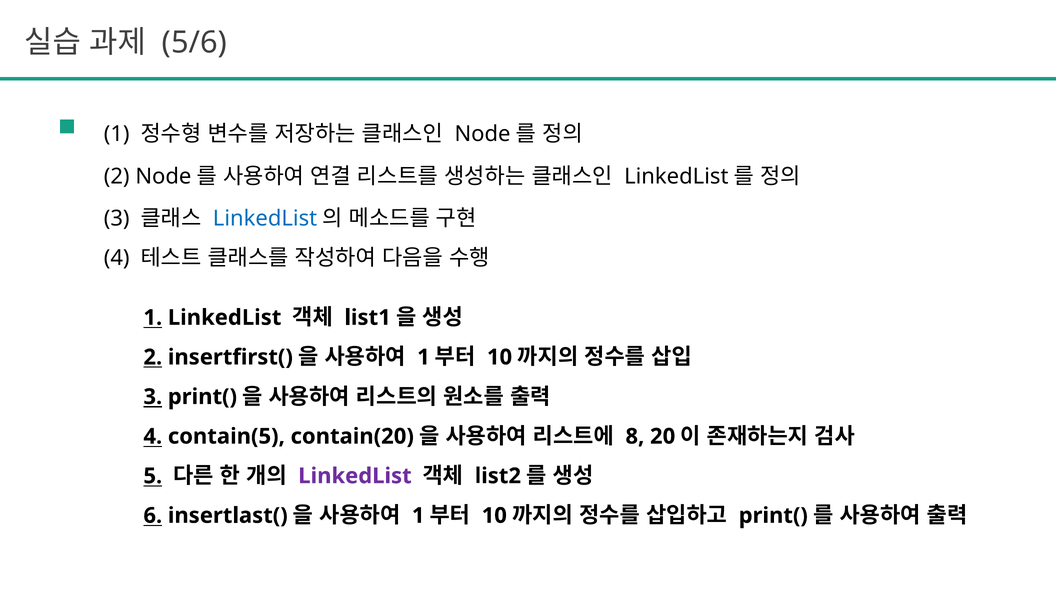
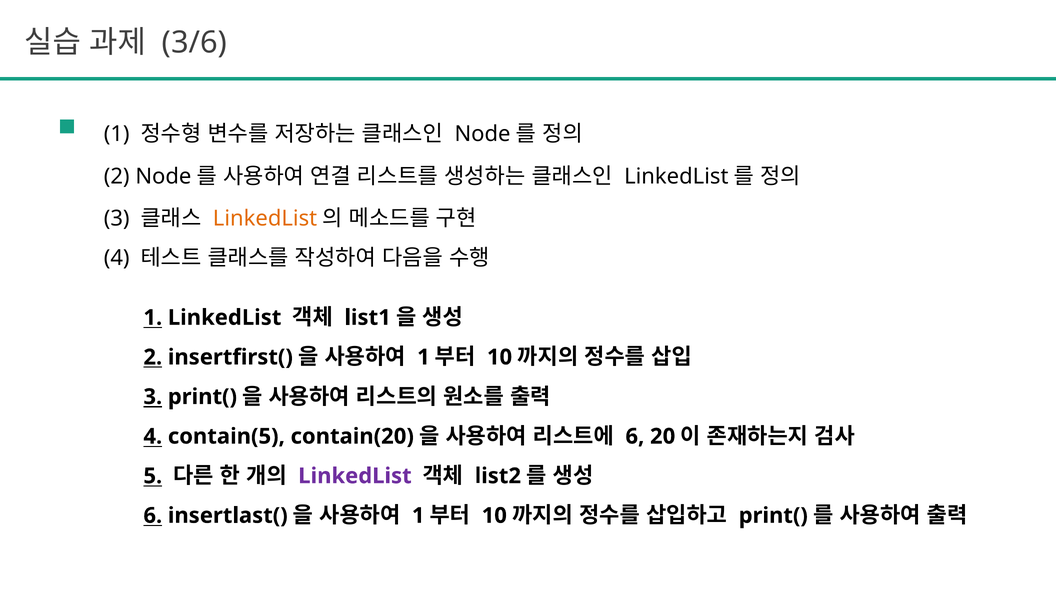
5/6: 5/6 -> 3/6 (194, 42)
LinkedList colour: blue -> orange (265, 219)
8: 8 -> 6 (635, 436)
